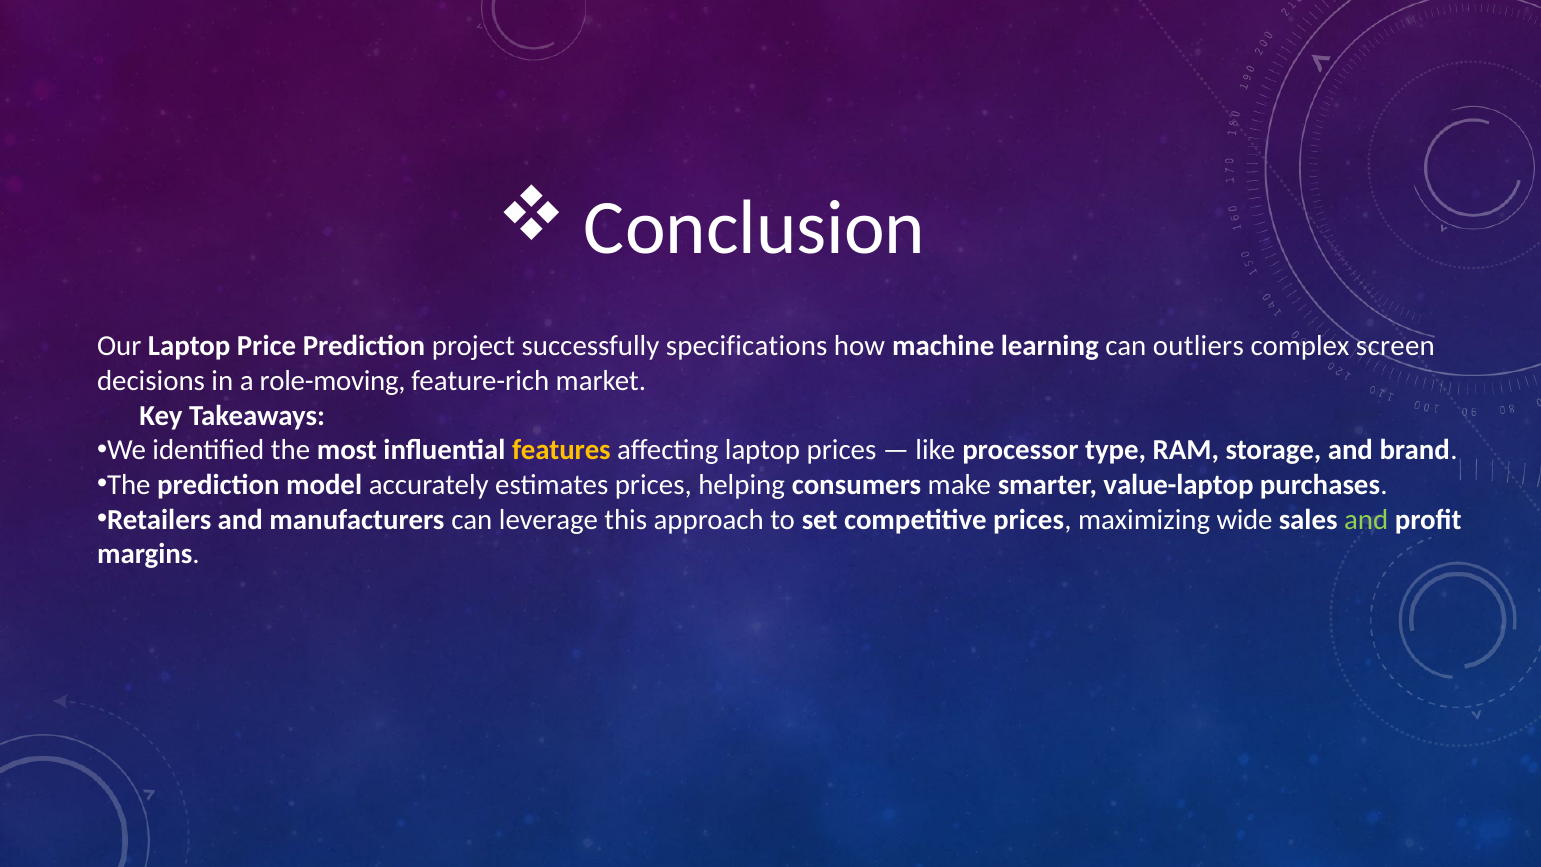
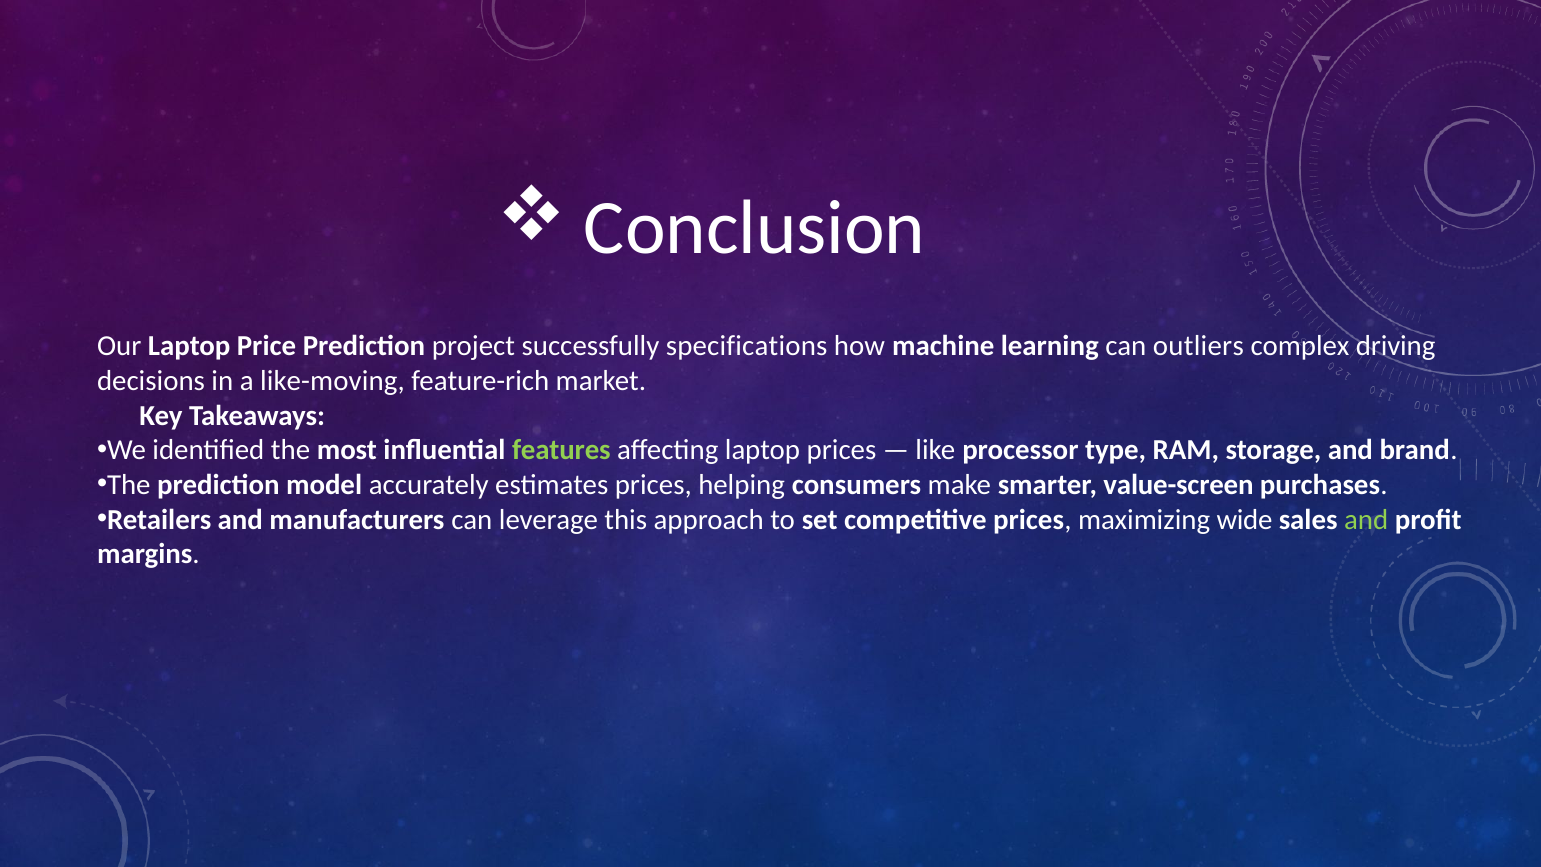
screen: screen -> driving (1396, 346)
role-moving: role-moving -> like-moving (332, 381)
features colour: yellow -> light green (561, 450)
value-laptop: value-laptop -> value-screen (1179, 485)
